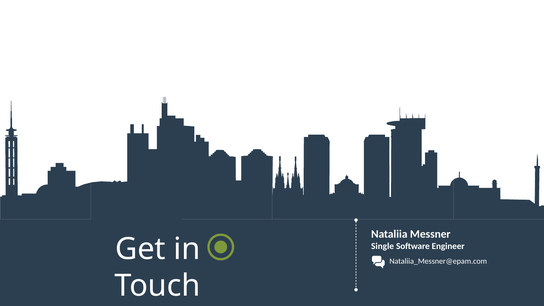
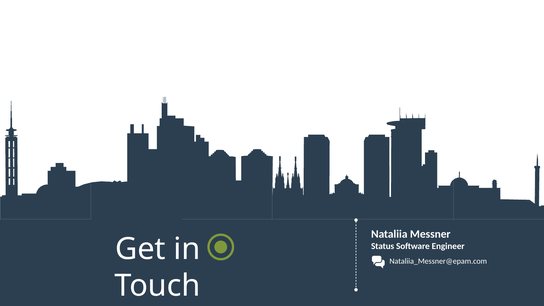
Single: Single -> Status (383, 246)
